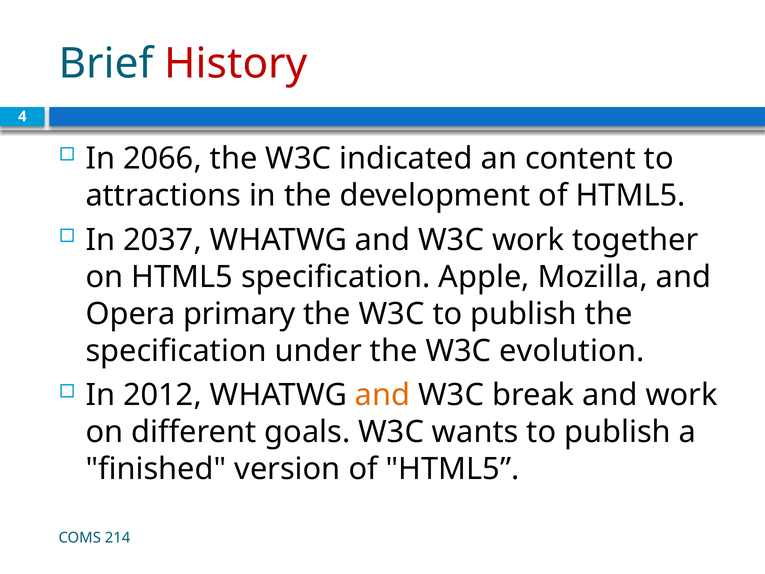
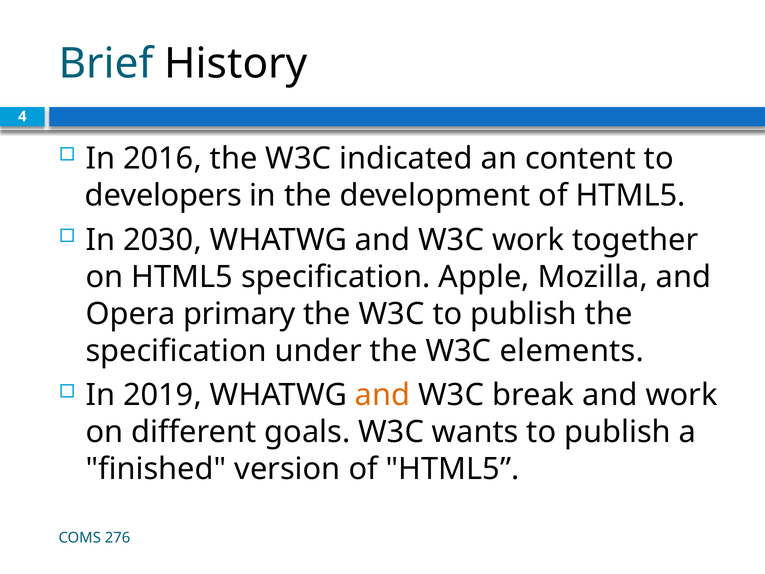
History colour: red -> black (236, 64)
2066: 2066 -> 2016 (162, 158)
attractions: attractions -> developers (163, 195)
2037: 2037 -> 2030 (162, 240)
evolution: evolution -> elements (572, 351)
2012: 2012 -> 2019 (162, 395)
214: 214 -> 276 (118, 538)
